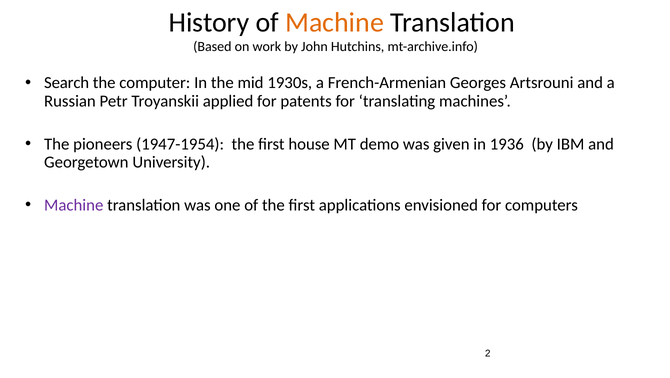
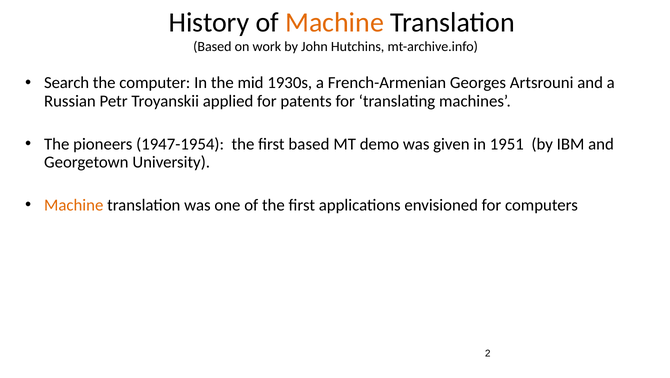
first house: house -> based (309, 144)
1936: 1936 -> 1951 (507, 144)
Machine colour: purple -> orange (74, 205)
